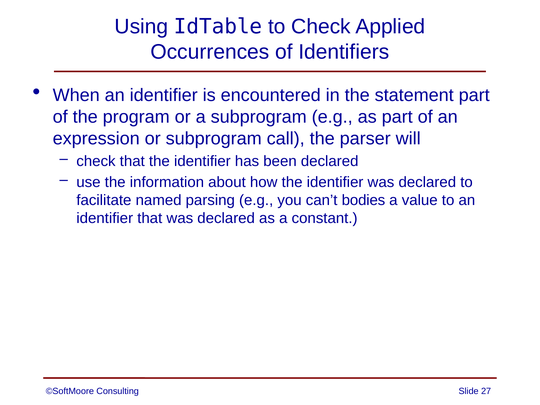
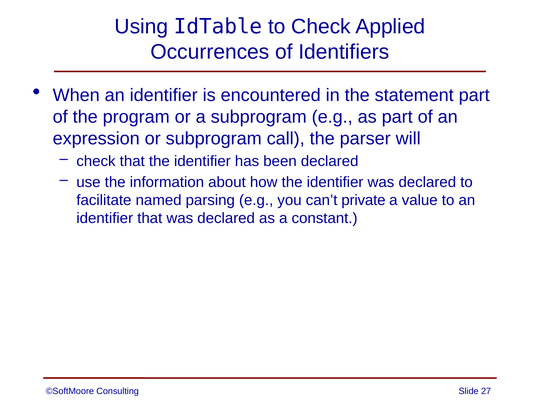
bodies: bodies -> private (363, 200)
